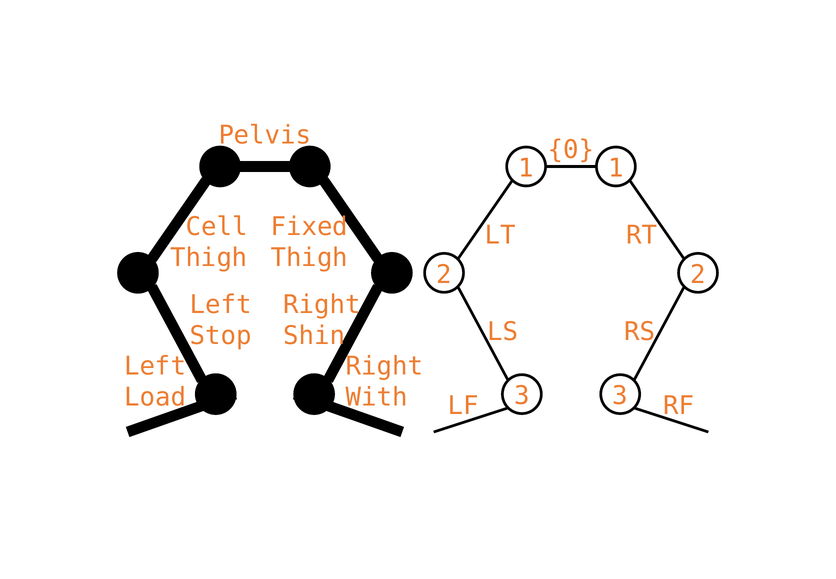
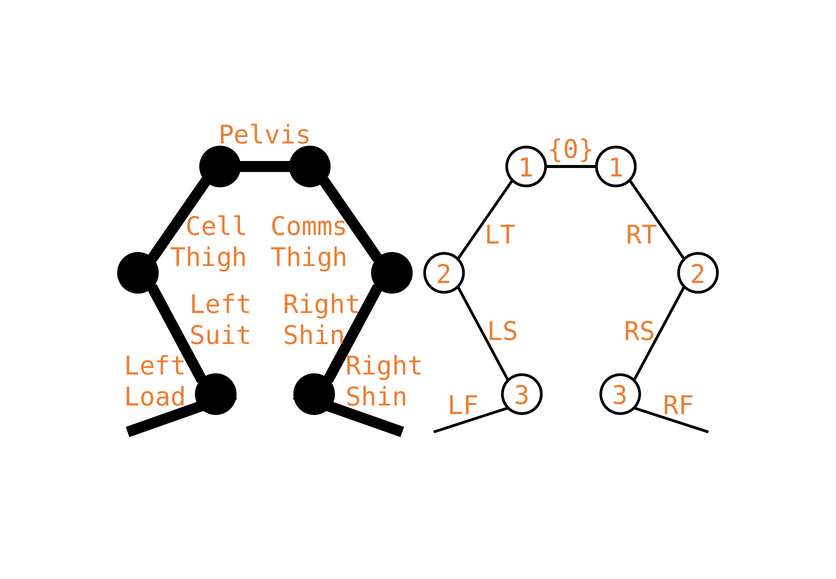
Fixed: Fixed -> Comms (309, 227)
Stop: Stop -> Suit (221, 335)
With: With -> Shin (377, 397)
